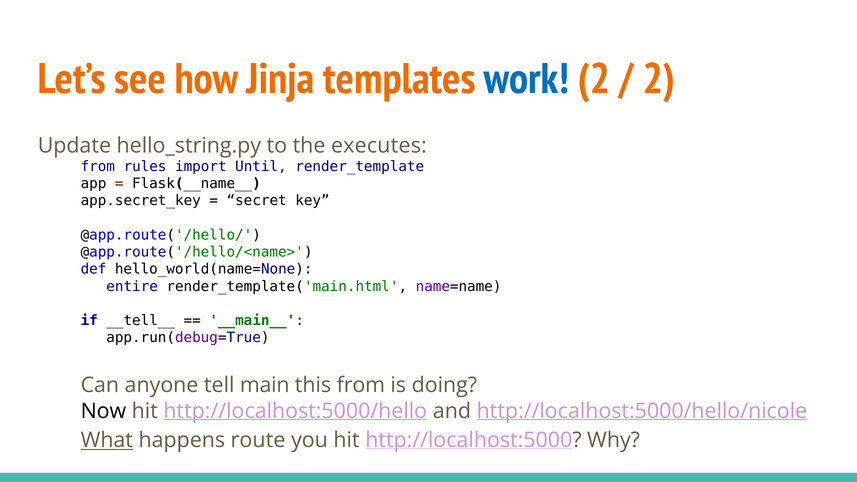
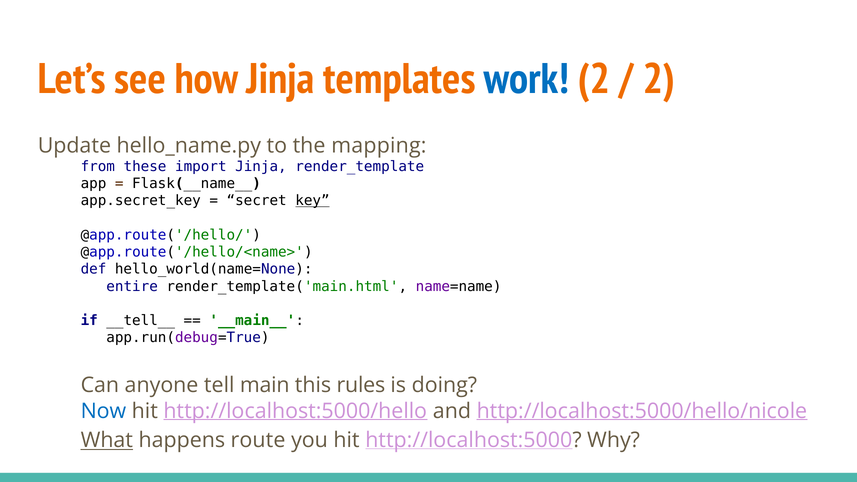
hello_string.py: hello_string.py -> hello_name.py (189, 145)
executes: executes -> mapping (379, 145)
rules: rules -> these (145, 166)
import Until: Until -> Jinja (261, 166)
key underline: none -> present (312, 201)
this from: from -> rules (361, 385)
Now colour: black -> blue (103, 411)
